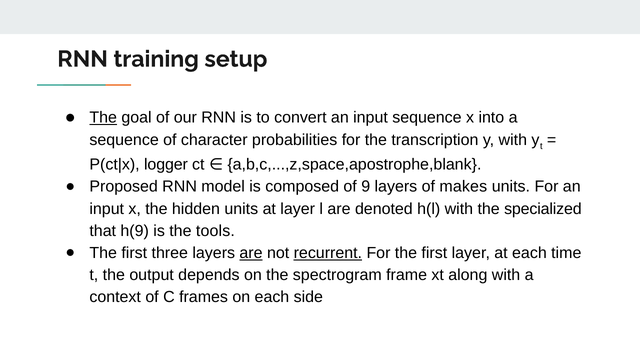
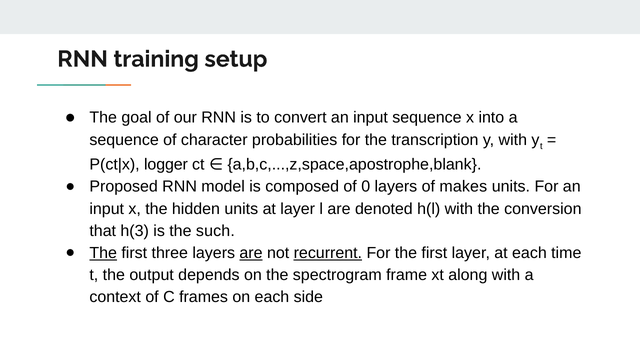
The underline: present -> none (103, 118)
9: 9 -> 0 (366, 187)
specialized: specialized -> conversion (543, 209)
h(9: h(9 -> h(3 (135, 231)
tools: tools -> such (215, 231)
The underline: none -> present (103, 253)
